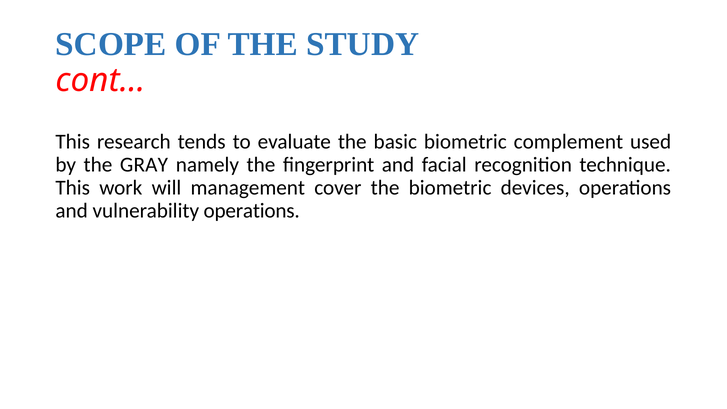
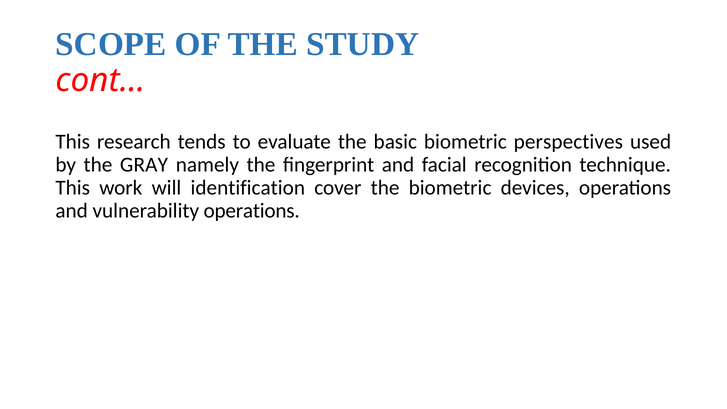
complement: complement -> perspectives (568, 142)
management: management -> identification (248, 188)
